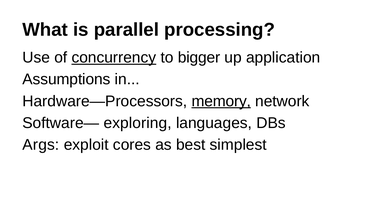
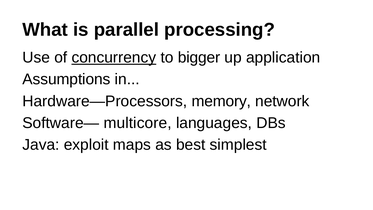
memory underline: present -> none (221, 101)
exploring: exploring -> multicore (138, 123)
Args: Args -> Java (41, 145)
cores: cores -> maps (132, 145)
